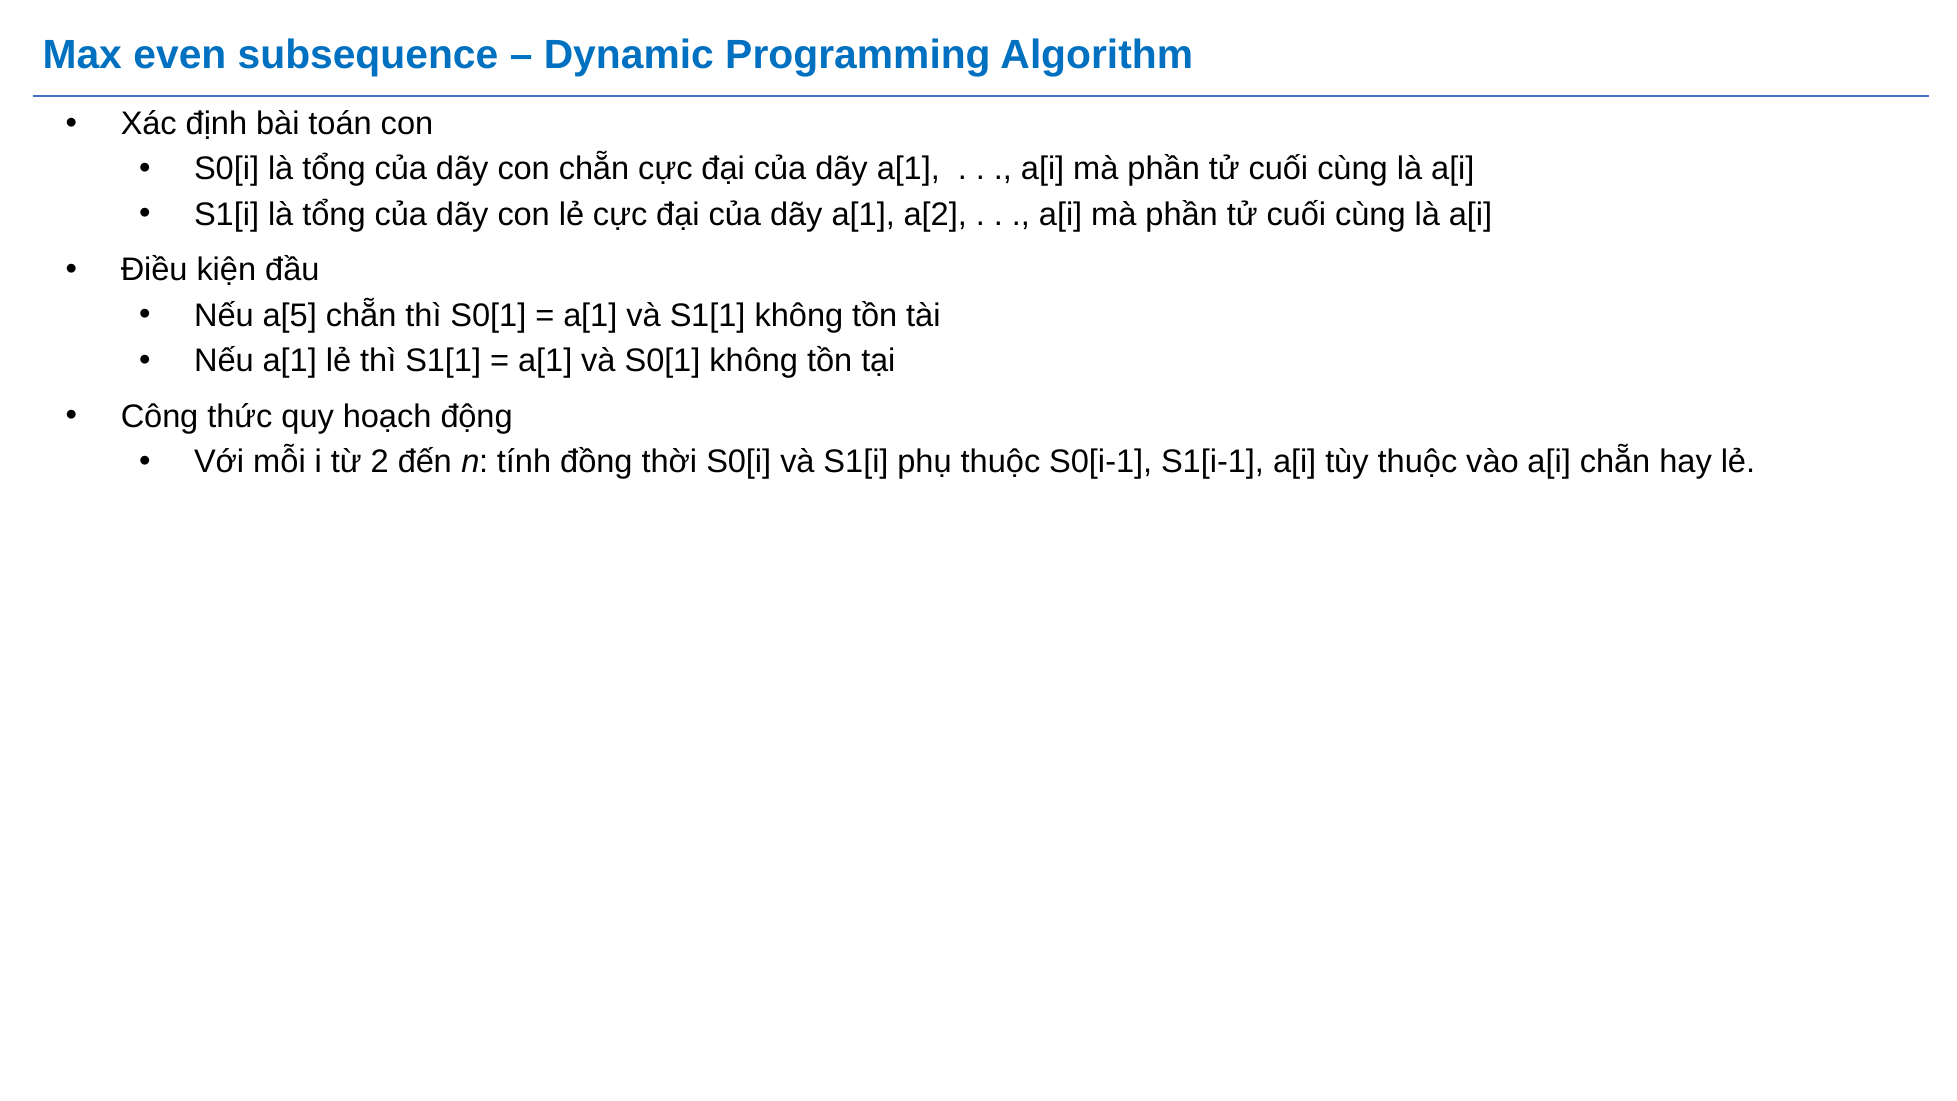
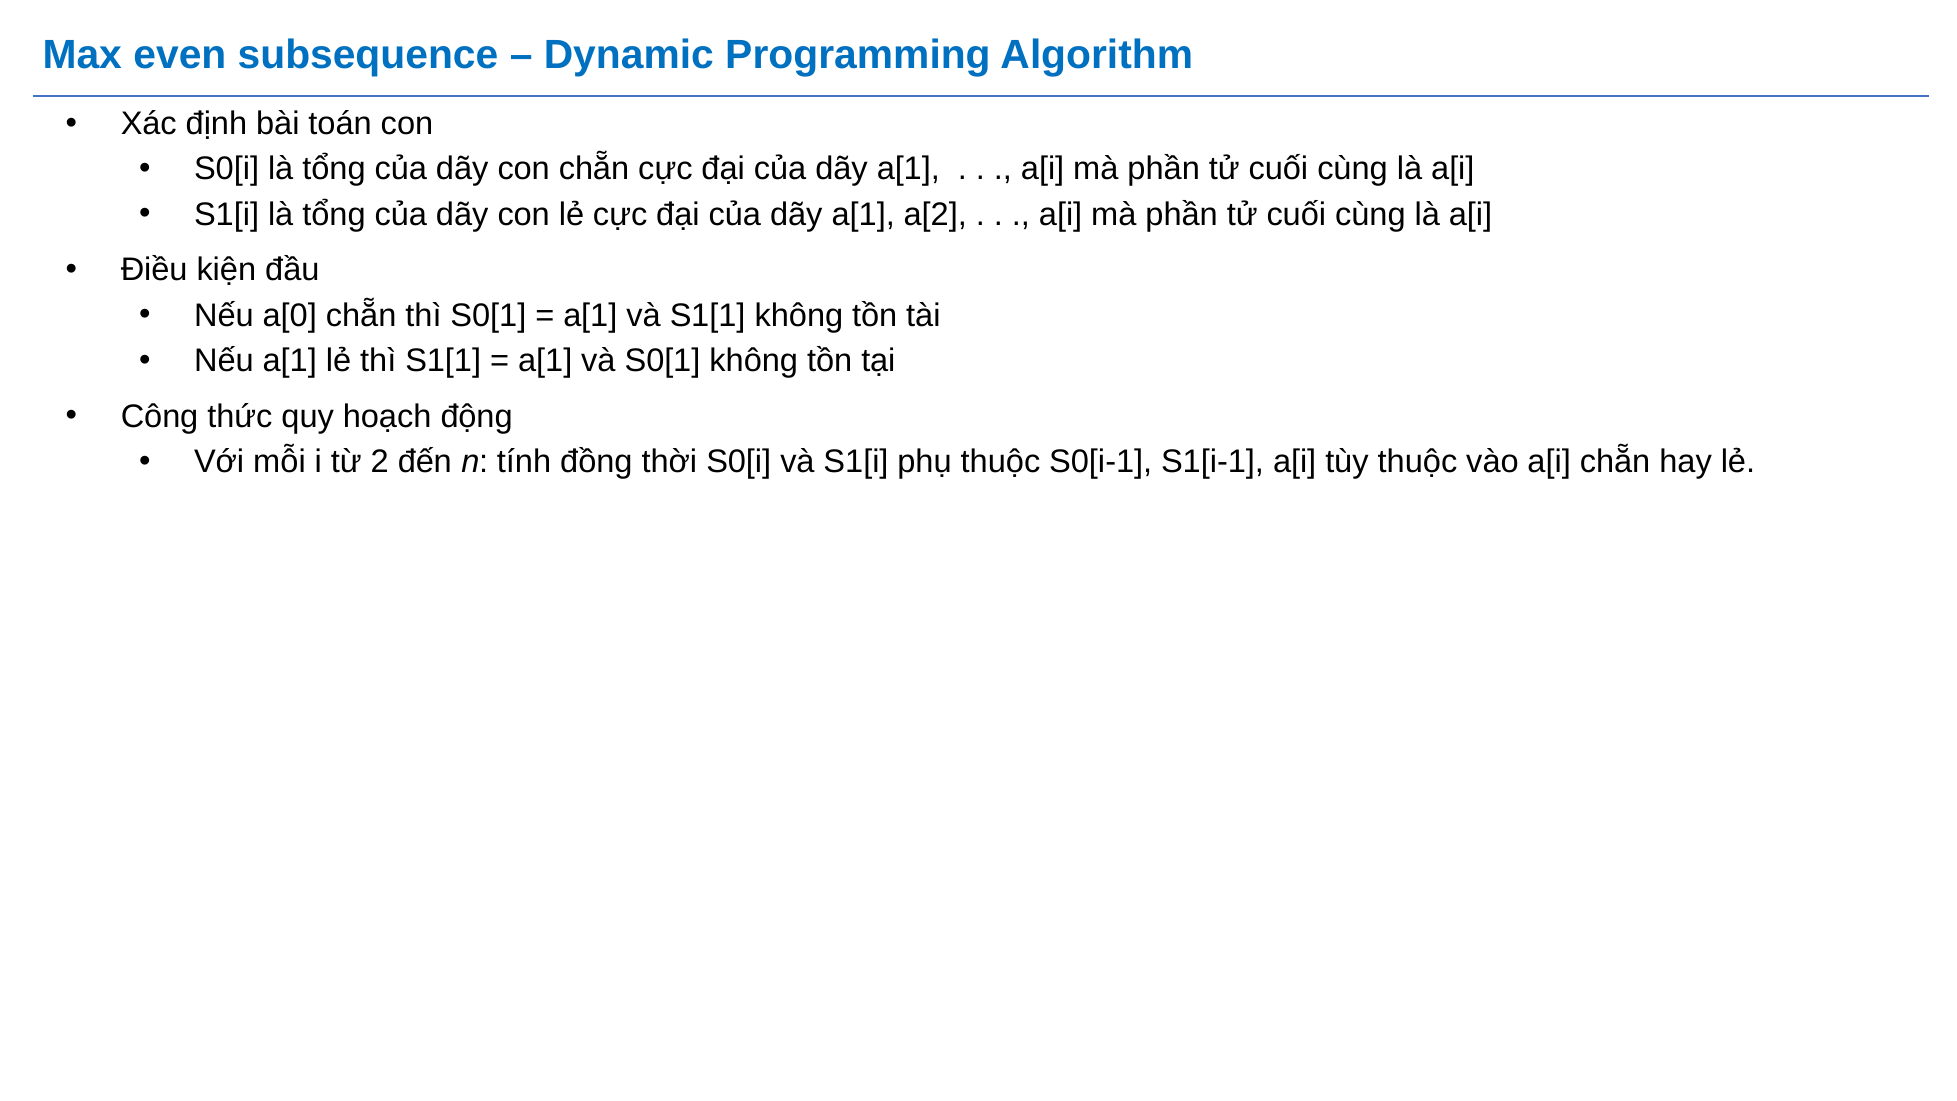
a[5: a[5 -> a[0 (290, 315)
